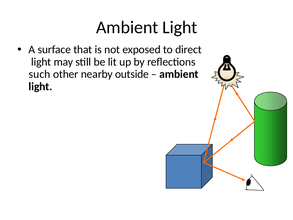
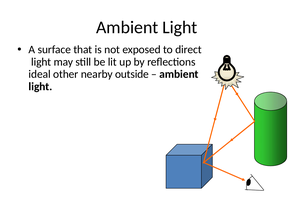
such: such -> ideal (40, 74)
